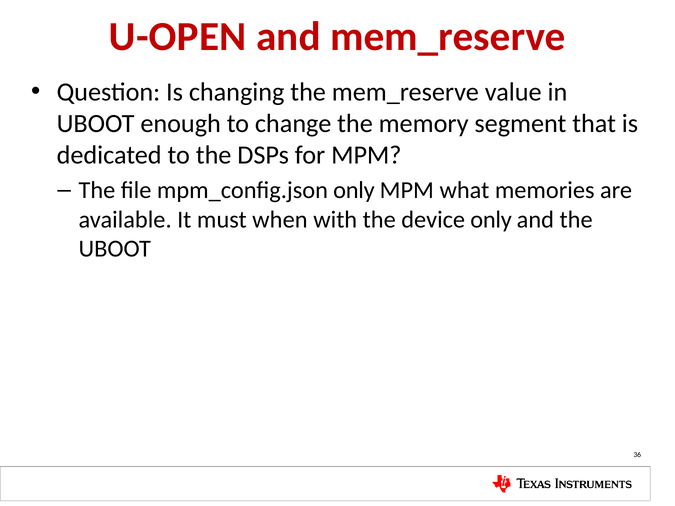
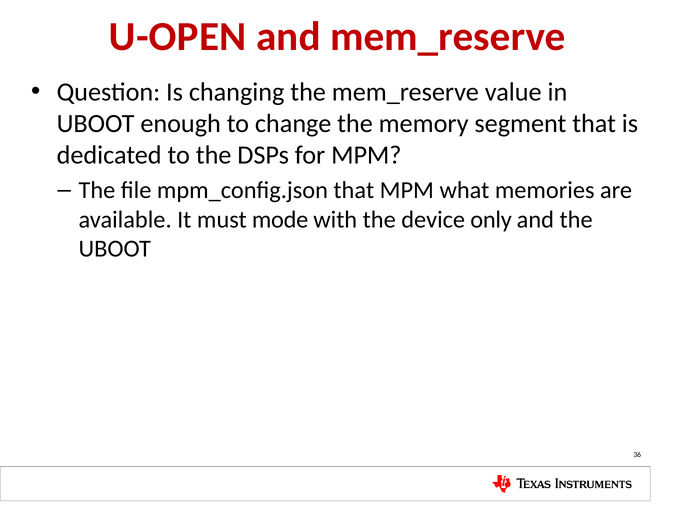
mpm_config.json only: only -> that (354, 190)
when: when -> mode (280, 220)
